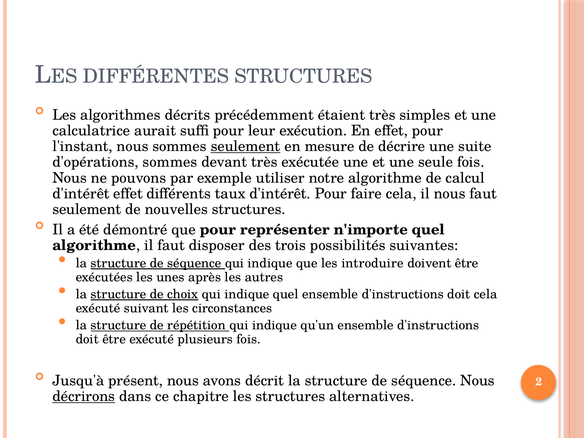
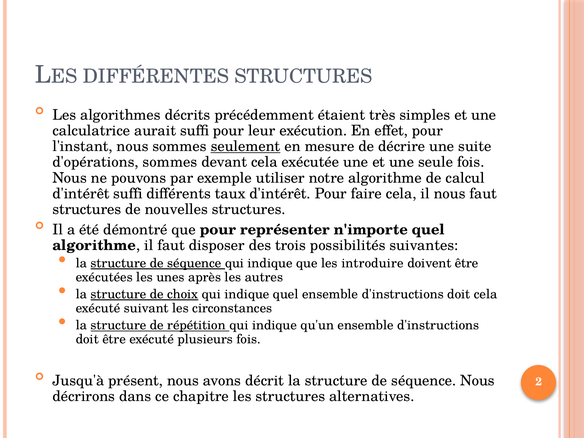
devant très: très -> cela (264, 162)
d'intérêt effet: effet -> suffi (128, 194)
seulement: seulement -> structures (87, 209)
décrirons underline: present -> none (84, 396)
